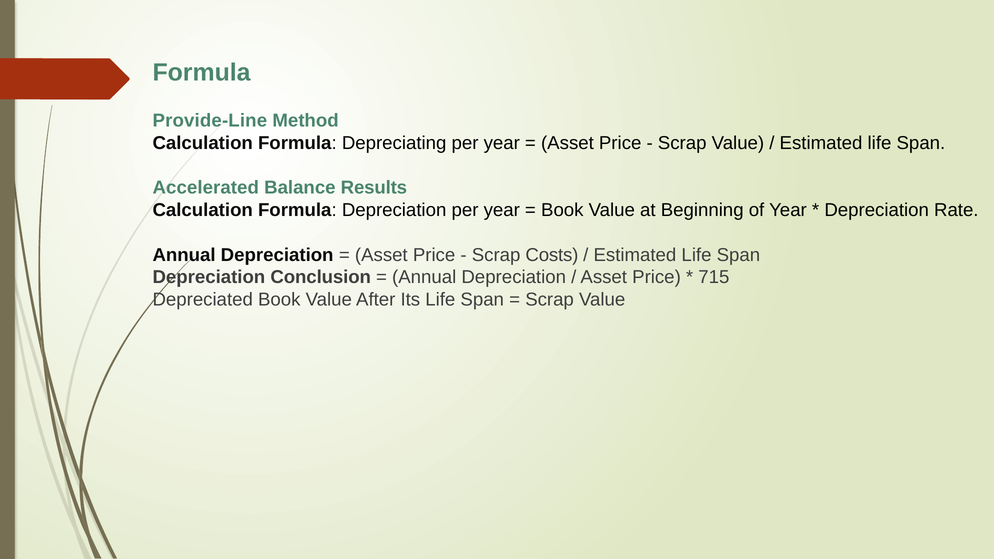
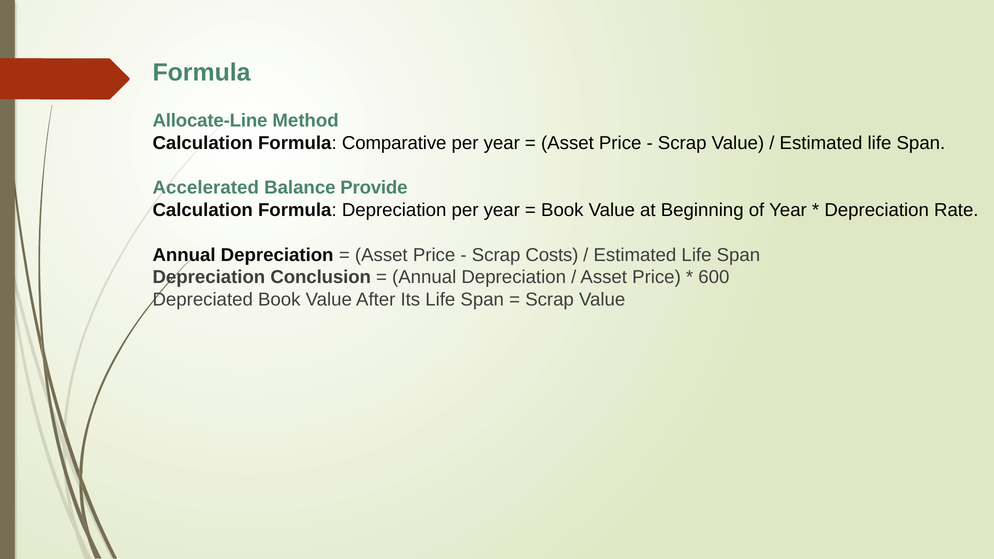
Provide-Line: Provide-Line -> Allocate-Line (210, 121)
Depreciating: Depreciating -> Comparative (394, 143)
Results: Results -> Provide (374, 188)
715: 715 -> 600 (714, 277)
